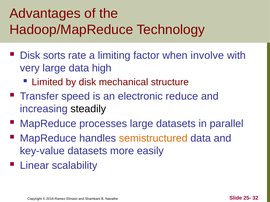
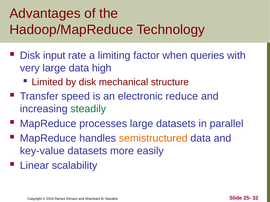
sorts: sorts -> input (54, 56)
involve: involve -> queries (207, 56)
steadily colour: black -> green (88, 109)
